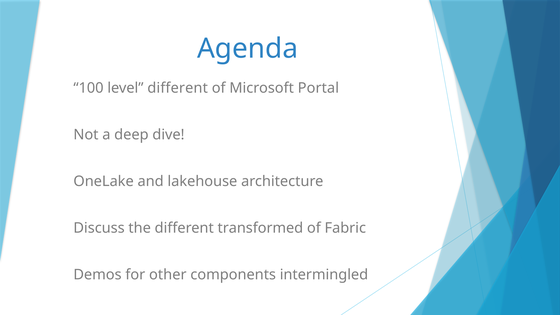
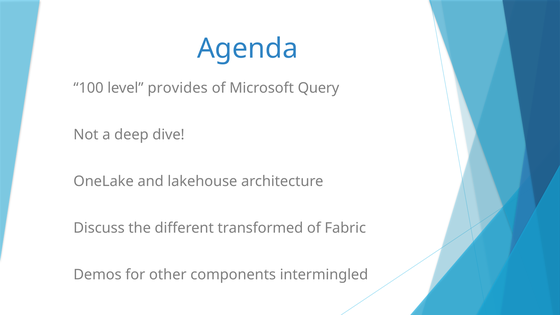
level different: different -> provides (178, 88)
Portal: Portal -> Query (318, 88)
